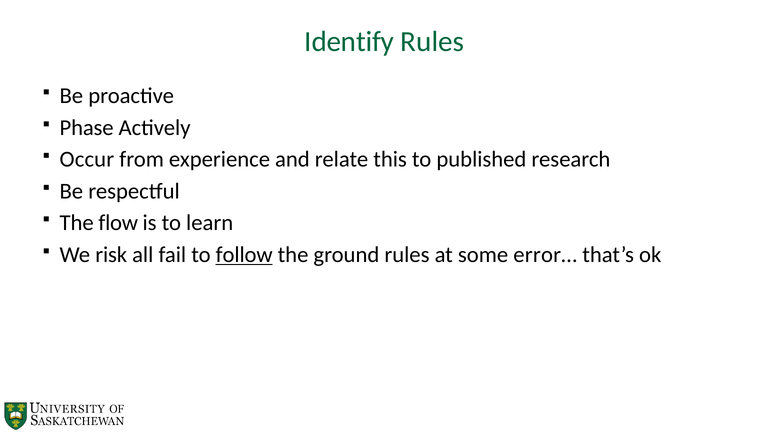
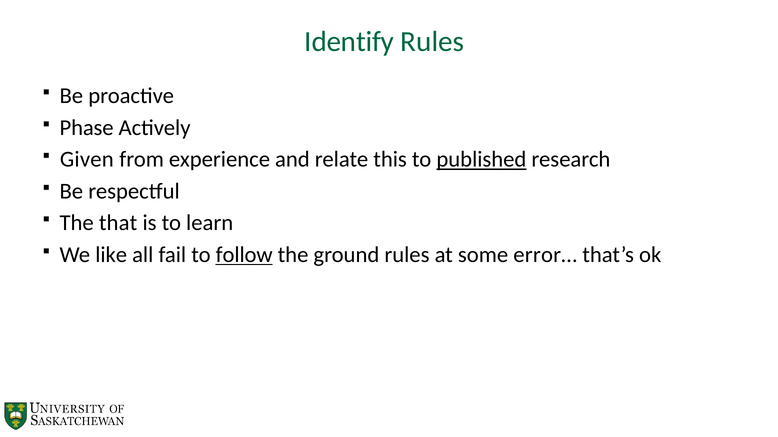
Occur: Occur -> Given (87, 160)
published underline: none -> present (481, 160)
flow: flow -> that (118, 223)
risk: risk -> like (111, 255)
